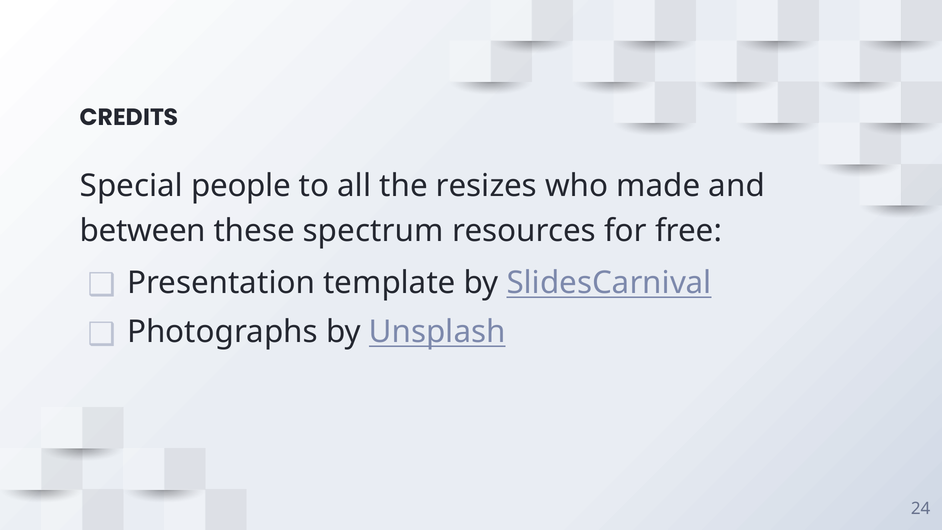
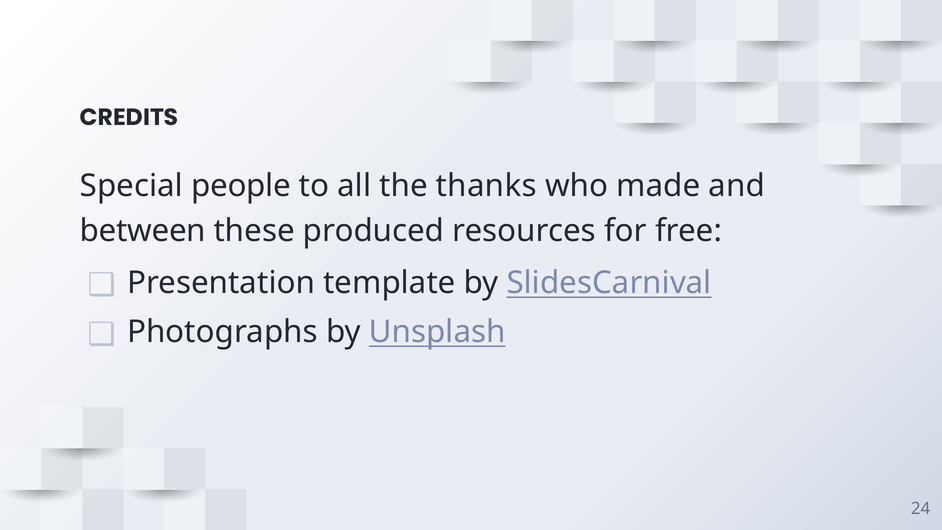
resizes: resizes -> thanks (486, 186)
spectrum: spectrum -> produced (373, 231)
